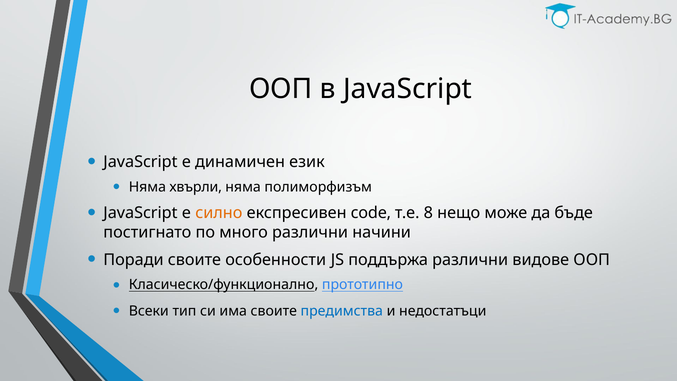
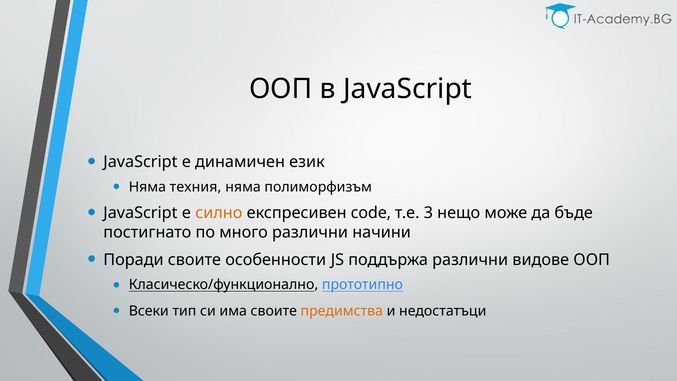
хвърли: хвърли -> техния (196, 187)
8: 8 -> 3 (428, 213)
предимства colour: blue -> orange (342, 311)
